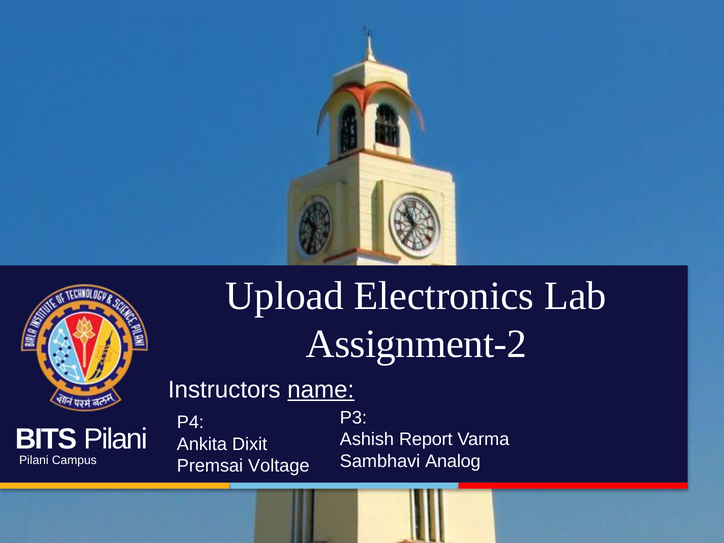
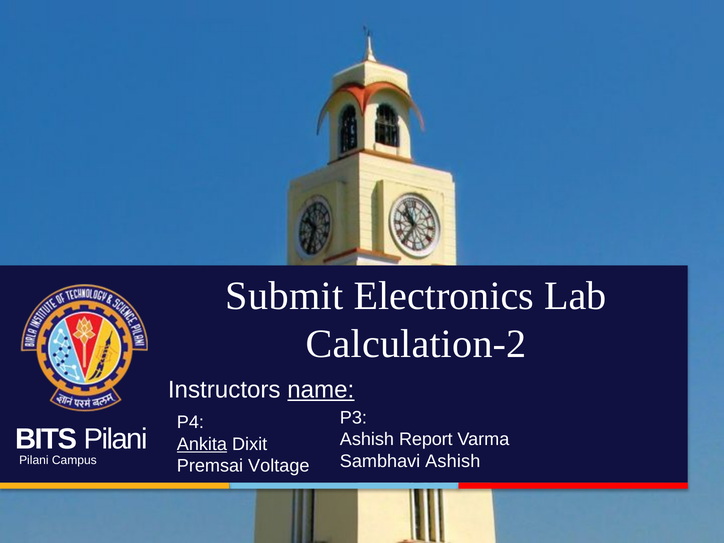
Upload: Upload -> Submit (284, 296)
Assignment-2: Assignment-2 -> Calculation-2 (416, 344)
Ankita underline: none -> present (202, 444)
Sambhavi Analog: Analog -> Ashish (453, 461)
